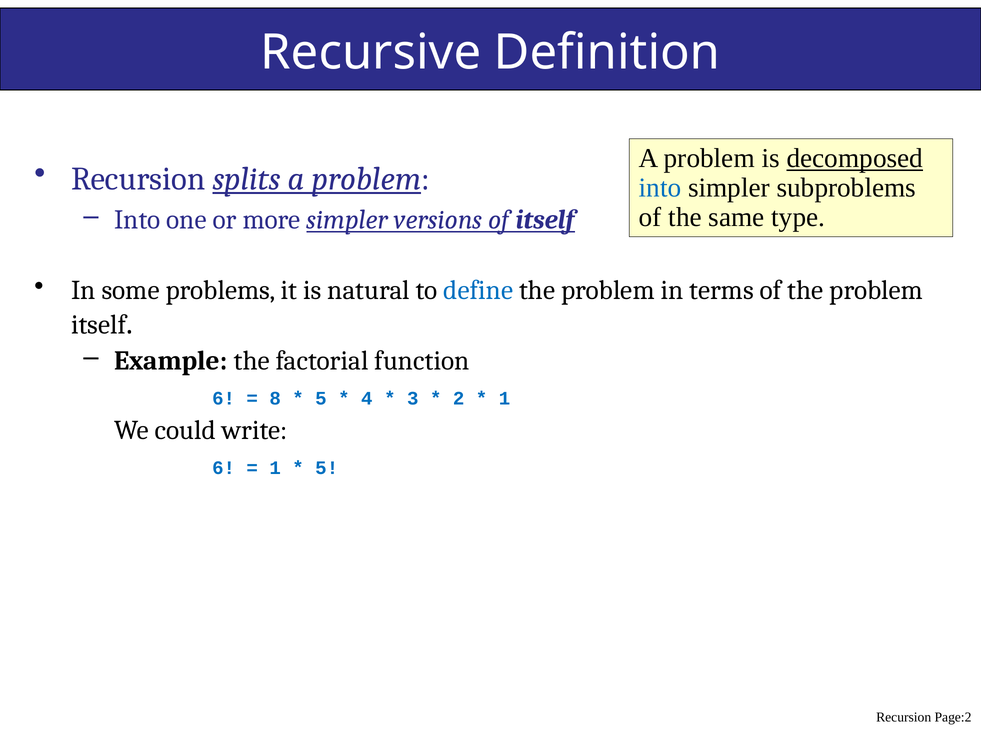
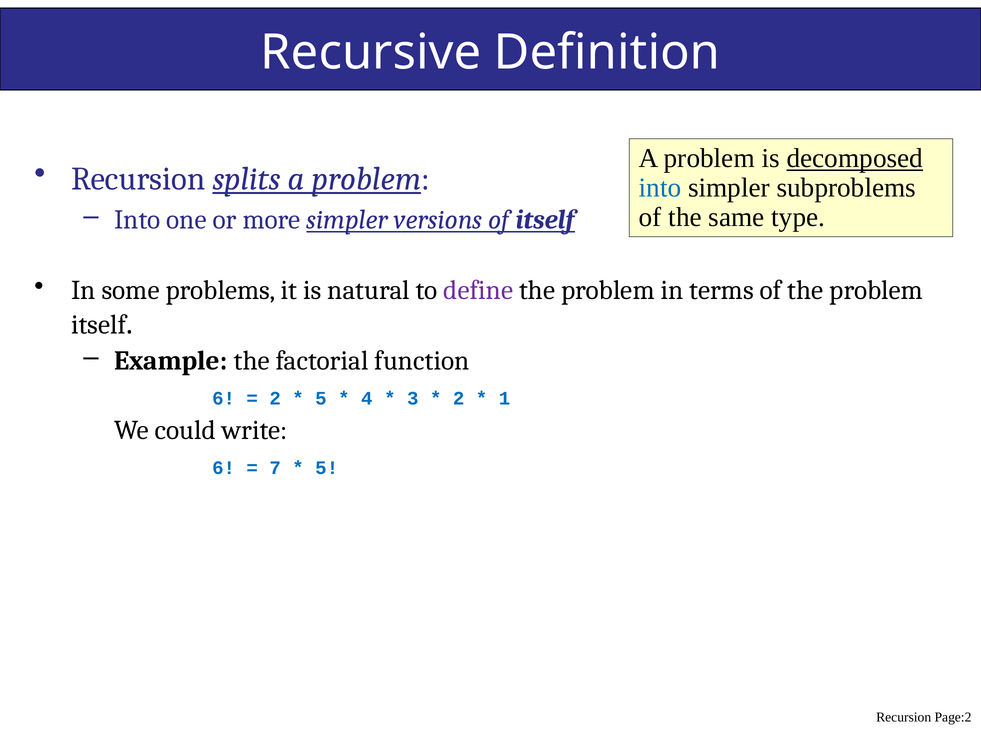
define colour: blue -> purple (478, 290)
8: 8 -> 2 (275, 398)
1: 1 -> 7 (275, 468)
